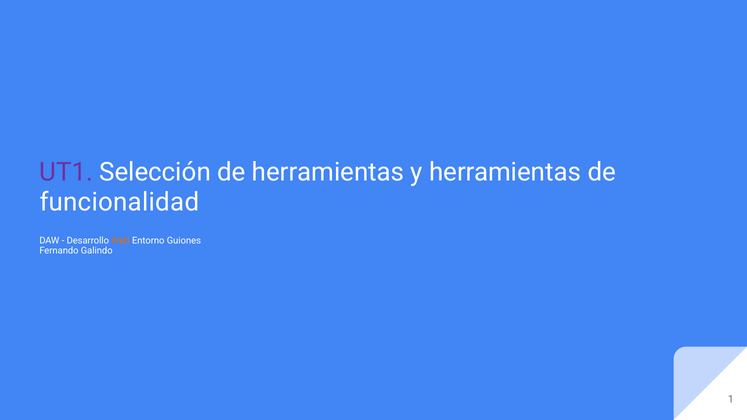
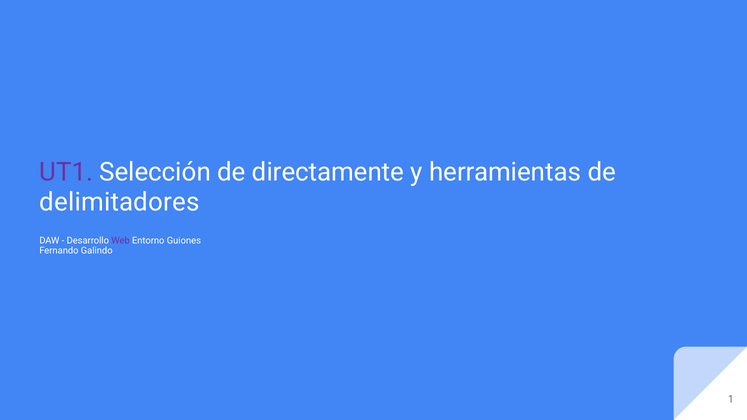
de herramientas: herramientas -> directamente (328, 172)
funcionalidad: funcionalidad -> delimitadores (119, 202)
Web colour: orange -> purple (121, 241)
